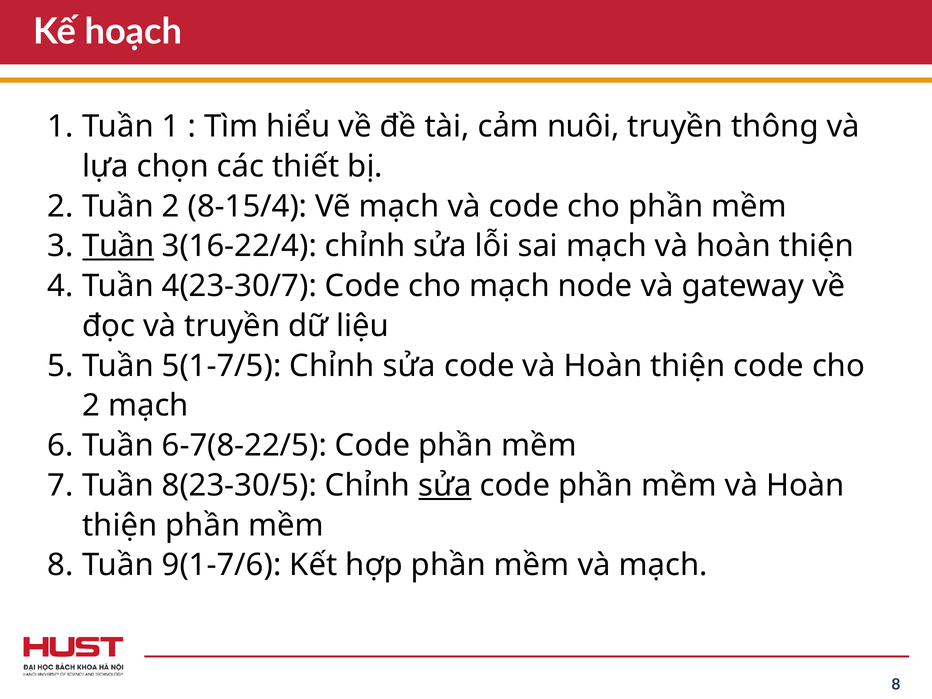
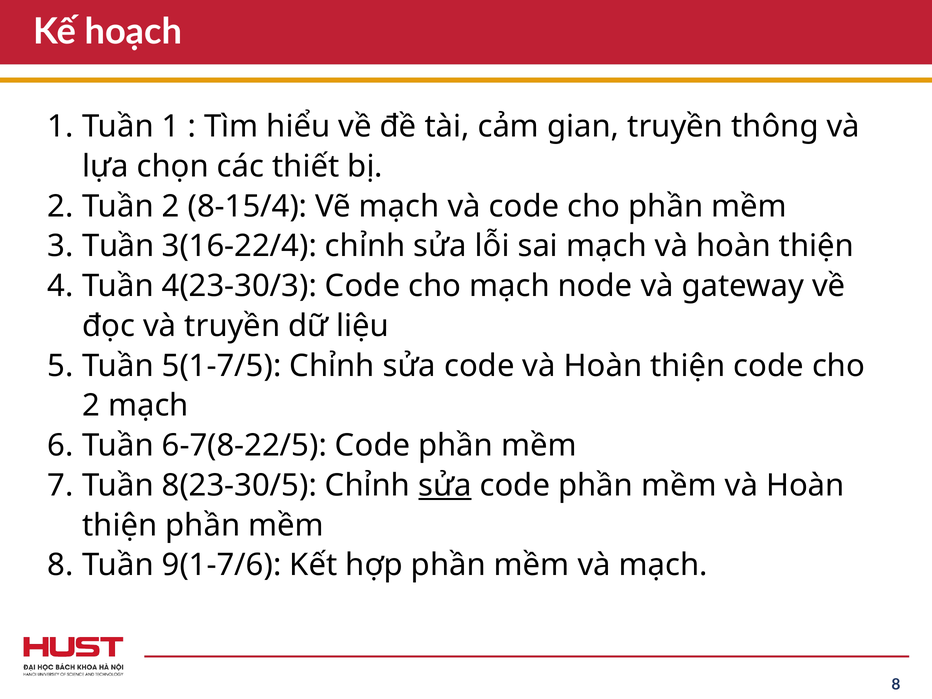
nuôi: nuôi -> gian (583, 126)
Tuần underline: present -> none (118, 246)
4(23-30/7: 4(23-30/7 -> 4(23-30/3 (239, 286)
